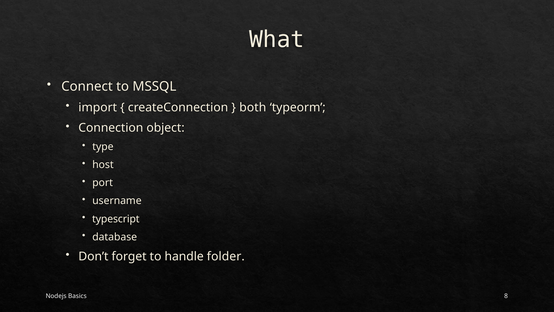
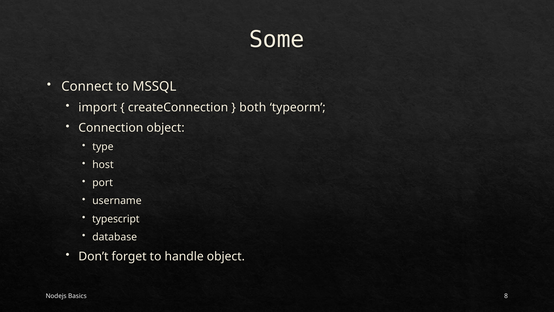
What: What -> Some (277, 39)
handle folder: folder -> object (226, 256)
